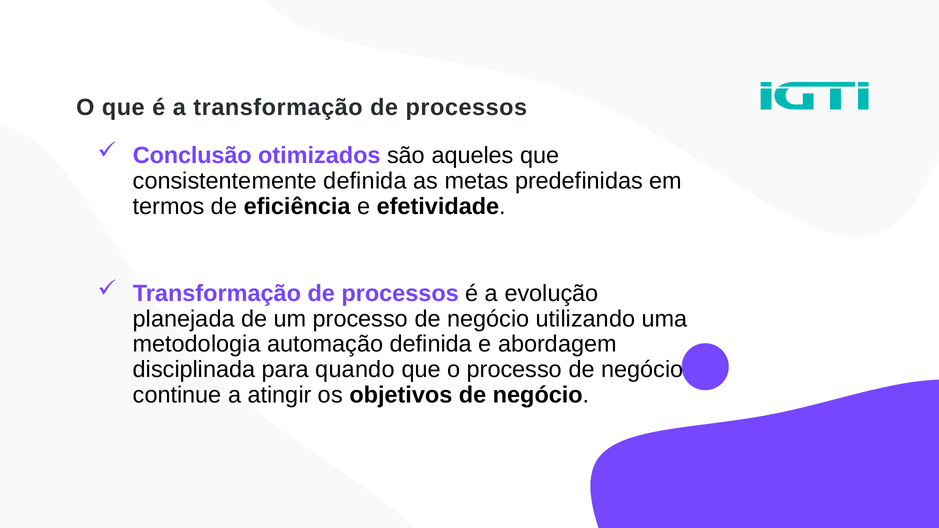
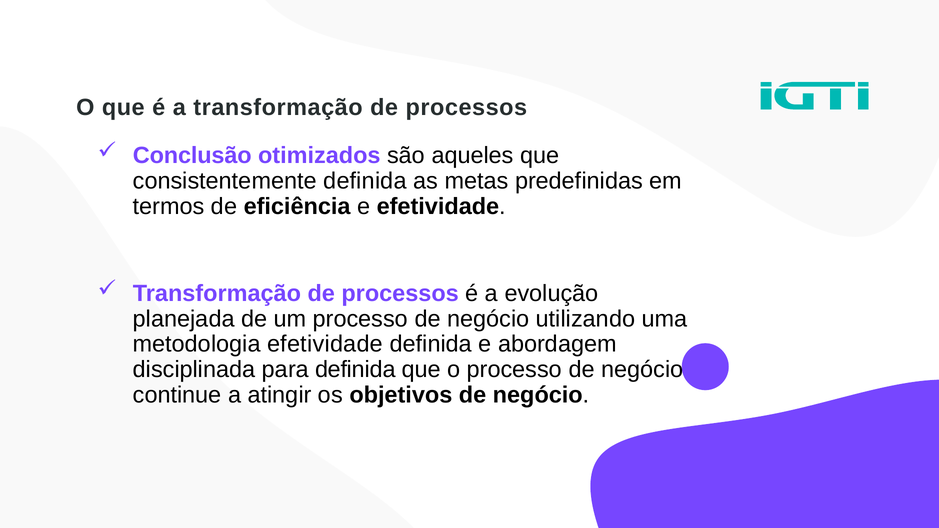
metodologia automação: automação -> efetividade (325, 344)
para quando: quando -> definida (355, 370)
